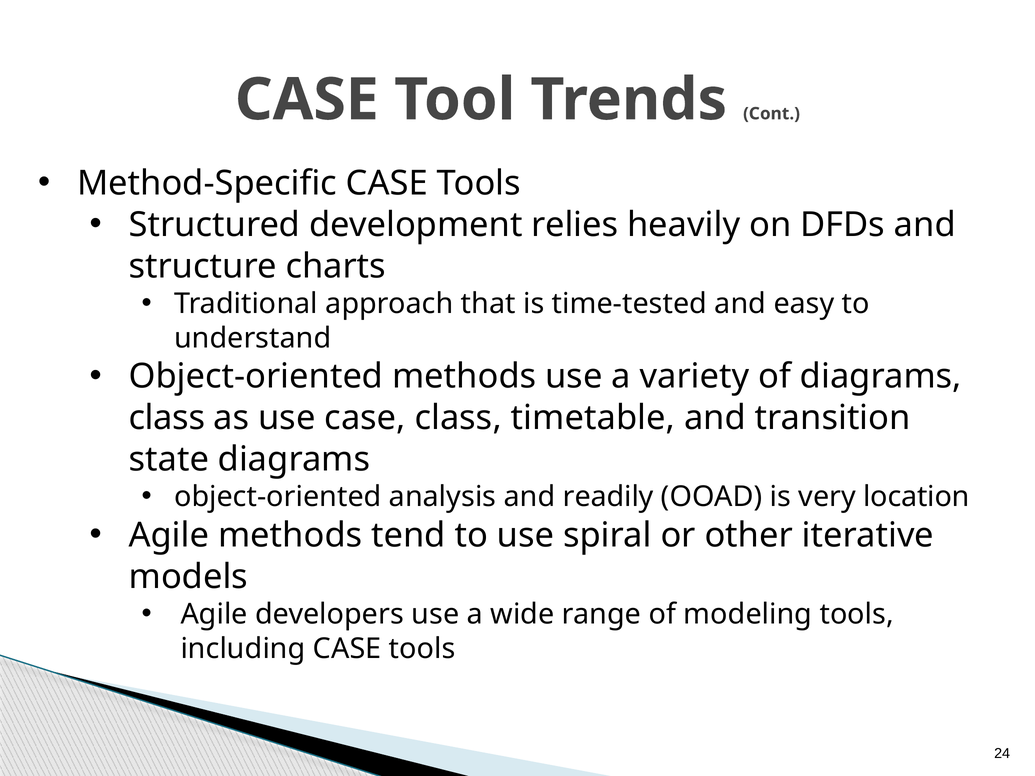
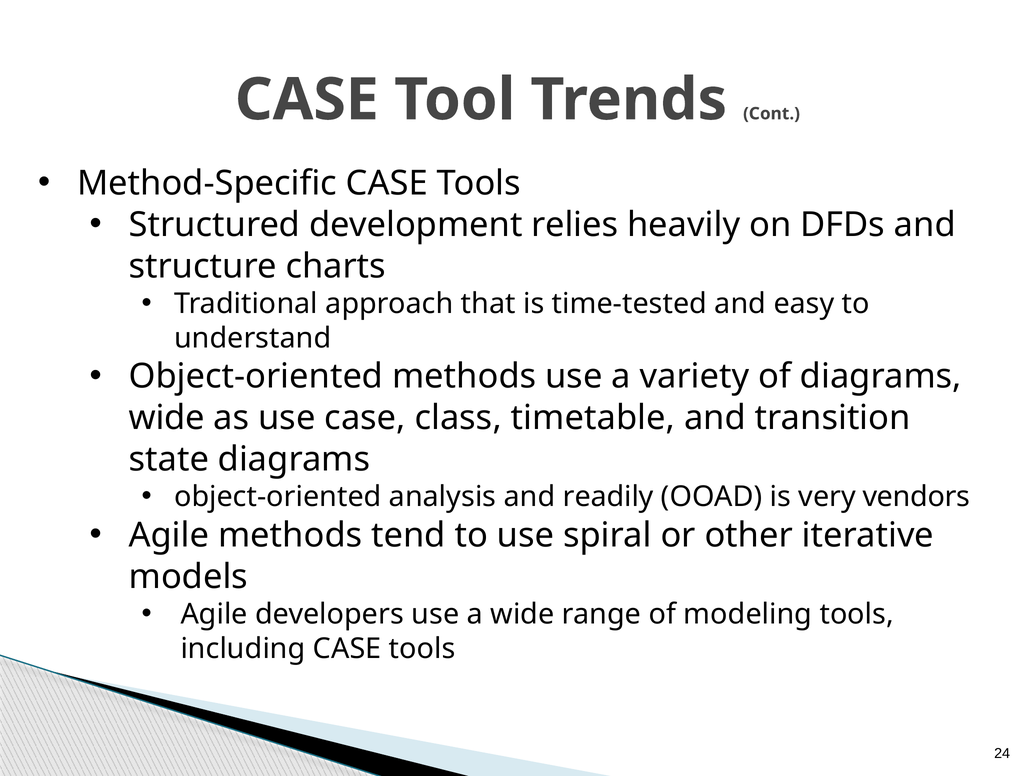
class: class -> wide (167, 418)
location: location -> vendors (916, 497)
